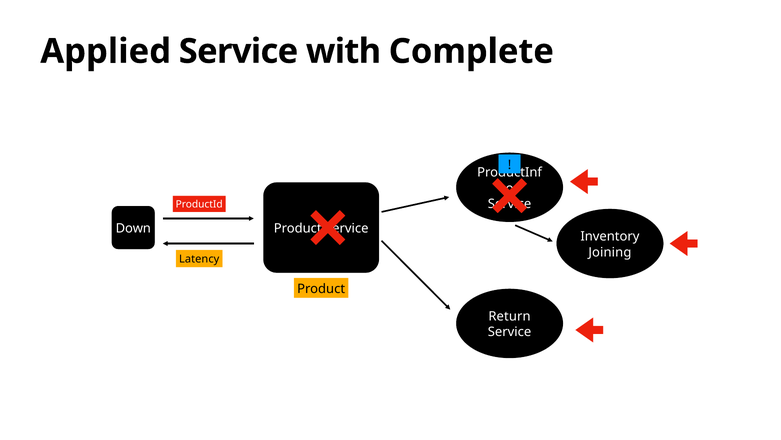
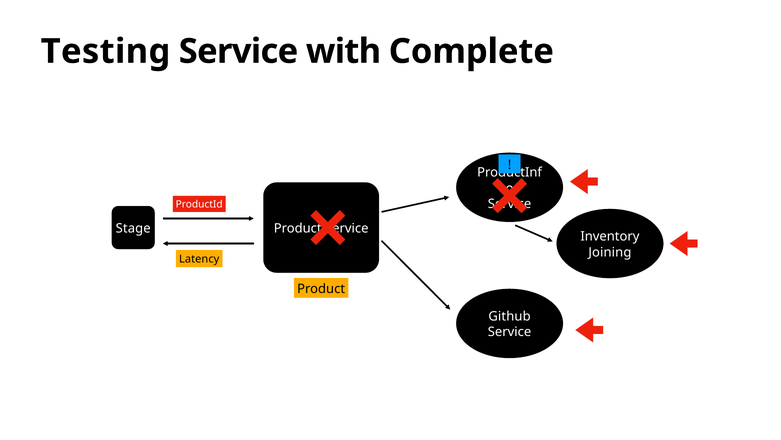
Applied: Applied -> Testing (106, 51)
Down: Down -> Stage (133, 228)
Return: Return -> Github (510, 316)
